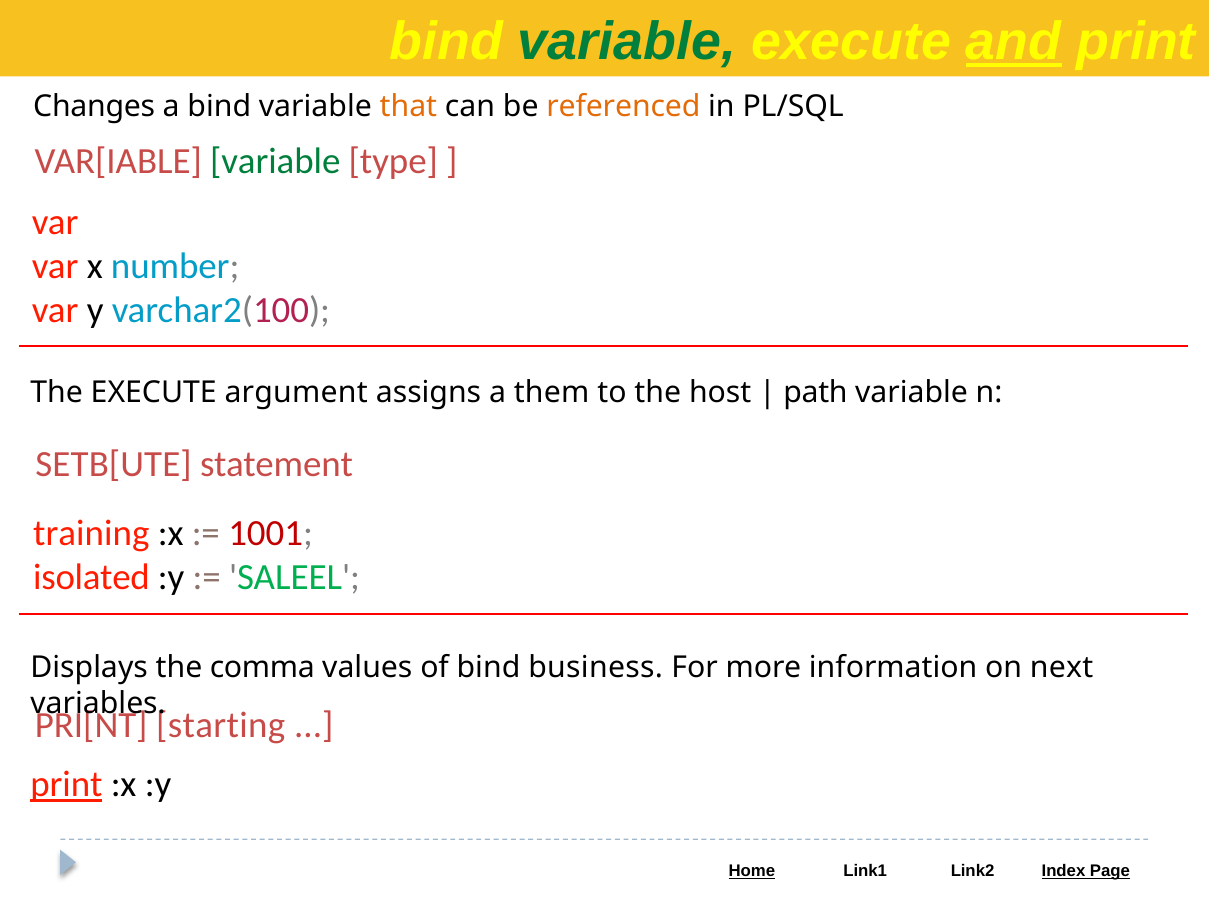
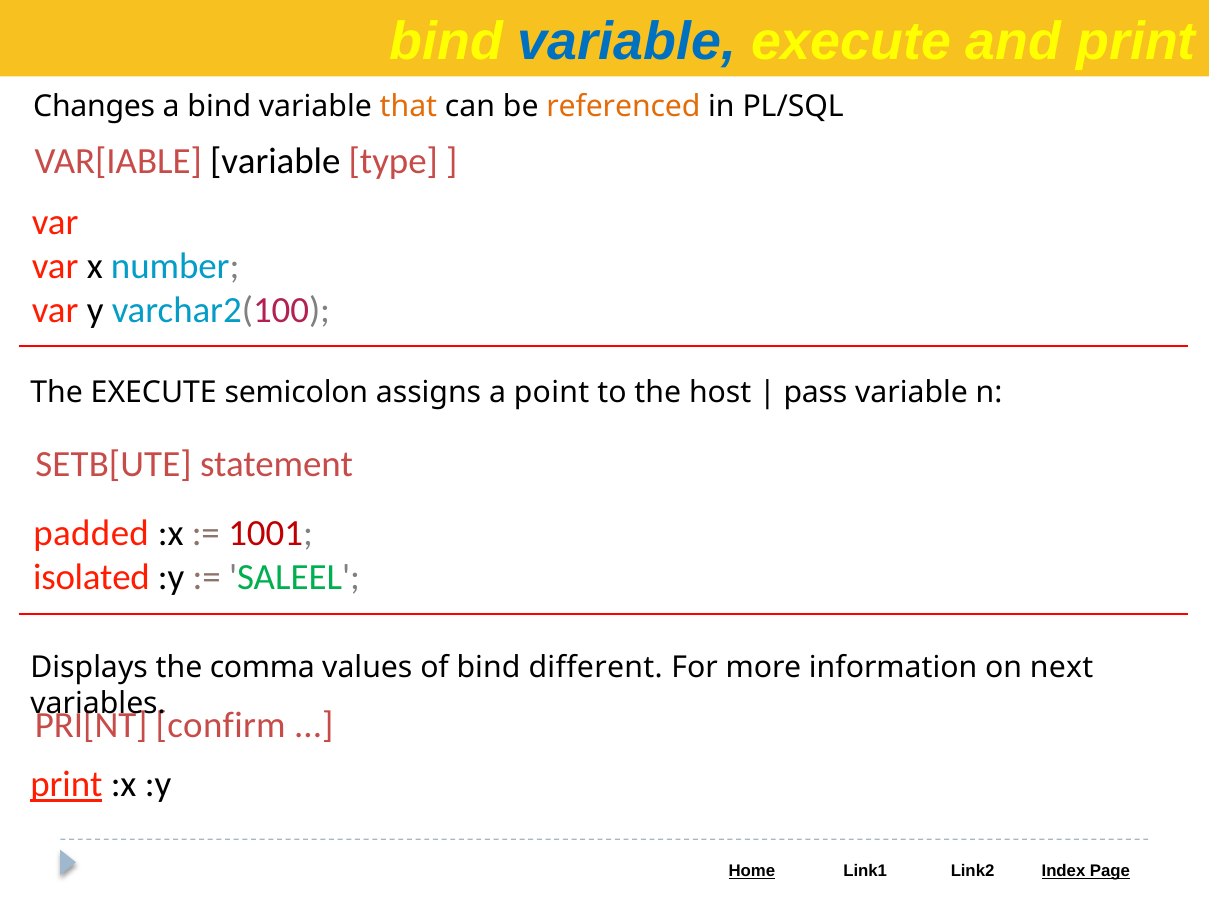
variable colour: green -> blue (627, 42)
and underline: present -> none (1014, 42)
variable colour: green -> black (275, 162)
argument: argument -> semicolon (296, 393)
them: them -> point (552, 393)
path: path -> pass (815, 393)
training: training -> padded (91, 533)
business: business -> different (596, 668)
starting: starting -> confirm (221, 726)
